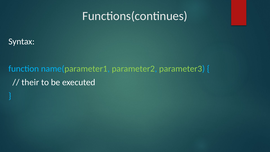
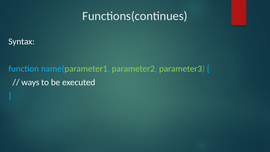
their: their -> ways (30, 82)
